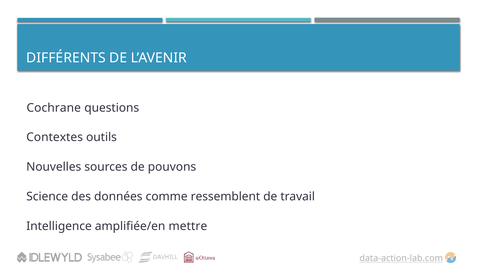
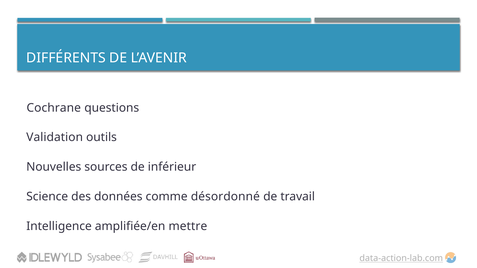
Contextes: Contextes -> Validation (55, 137)
pouvons: pouvons -> inférieur (172, 167)
ressemblent: ressemblent -> désordonné (225, 197)
